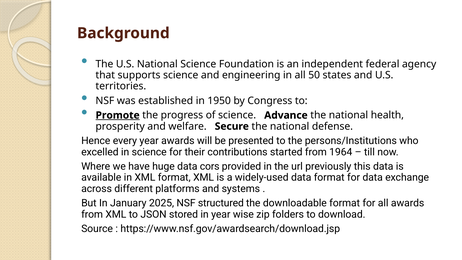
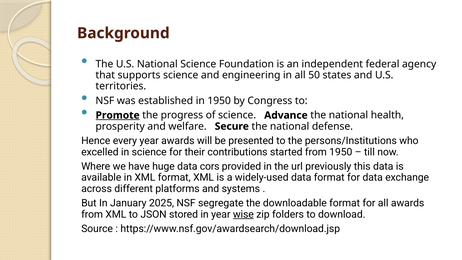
from 1964: 1964 -> 1950 (341, 152)
structured: structured -> segregate (221, 203)
wise underline: none -> present (243, 214)
